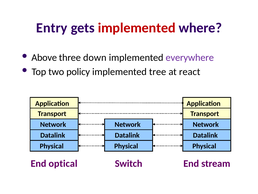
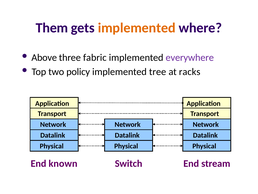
Entry: Entry -> Them (52, 28)
implemented colour: red -> orange (137, 28)
down: down -> fabric (95, 57)
react: react -> racks (190, 72)
optical: optical -> known (63, 163)
